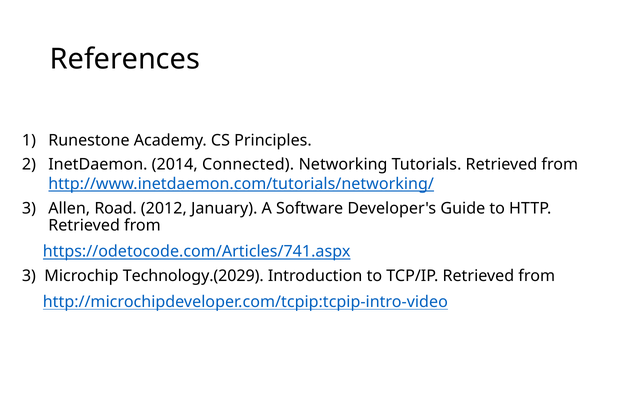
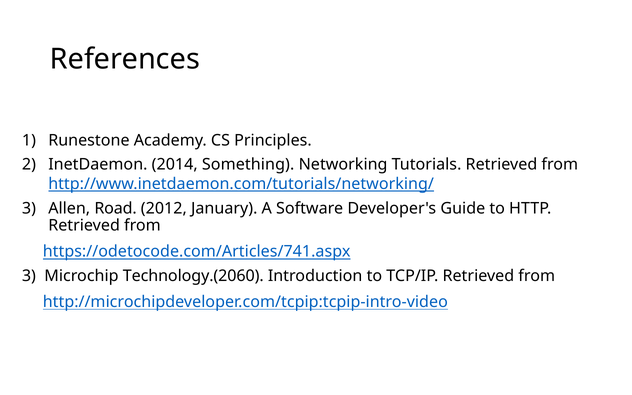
Connected: Connected -> Something (248, 164)
Technology.(2029: Technology.(2029 -> Technology.(2060 (193, 276)
